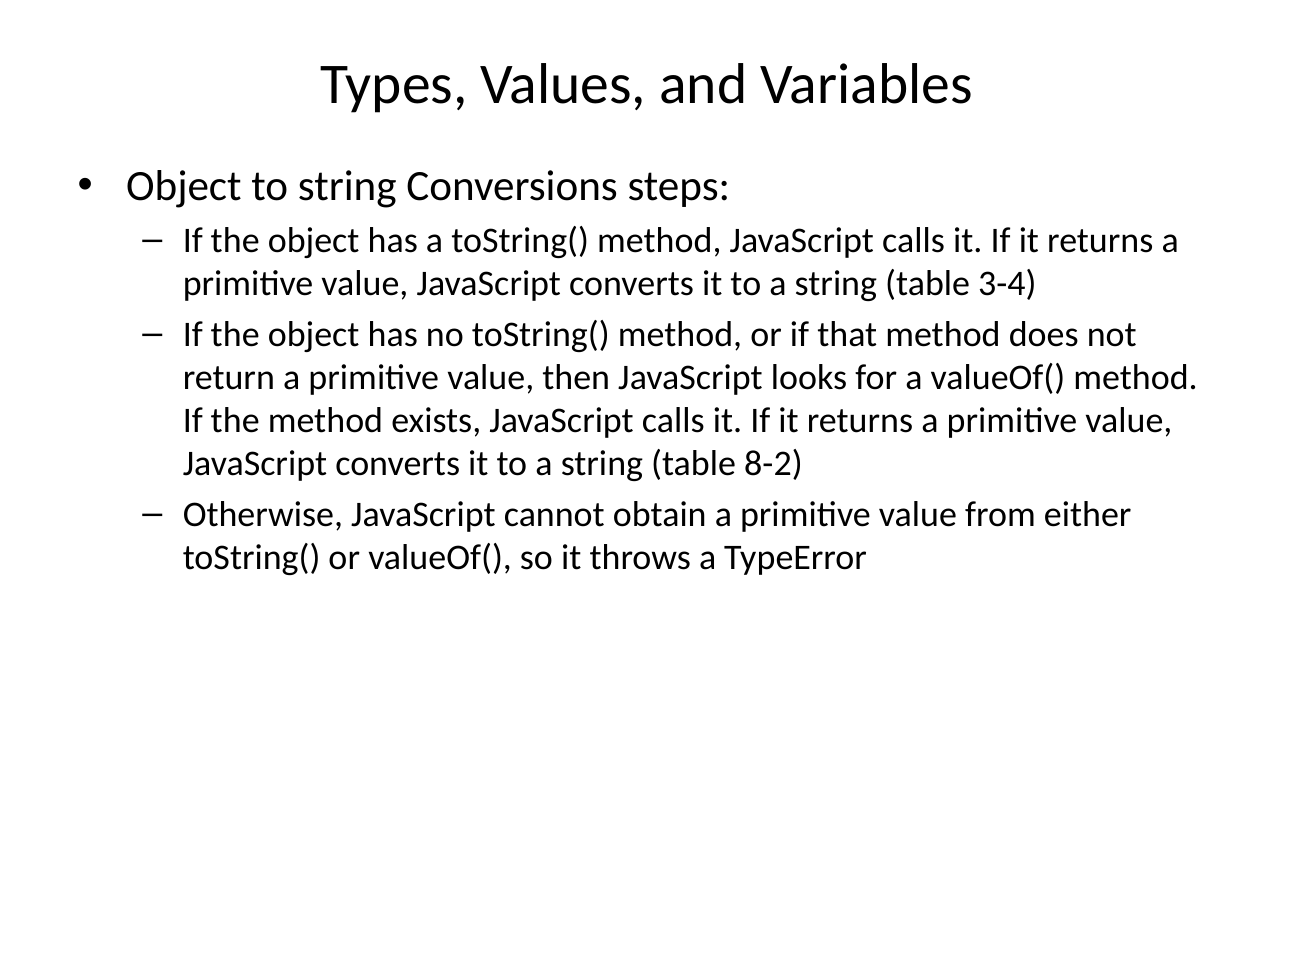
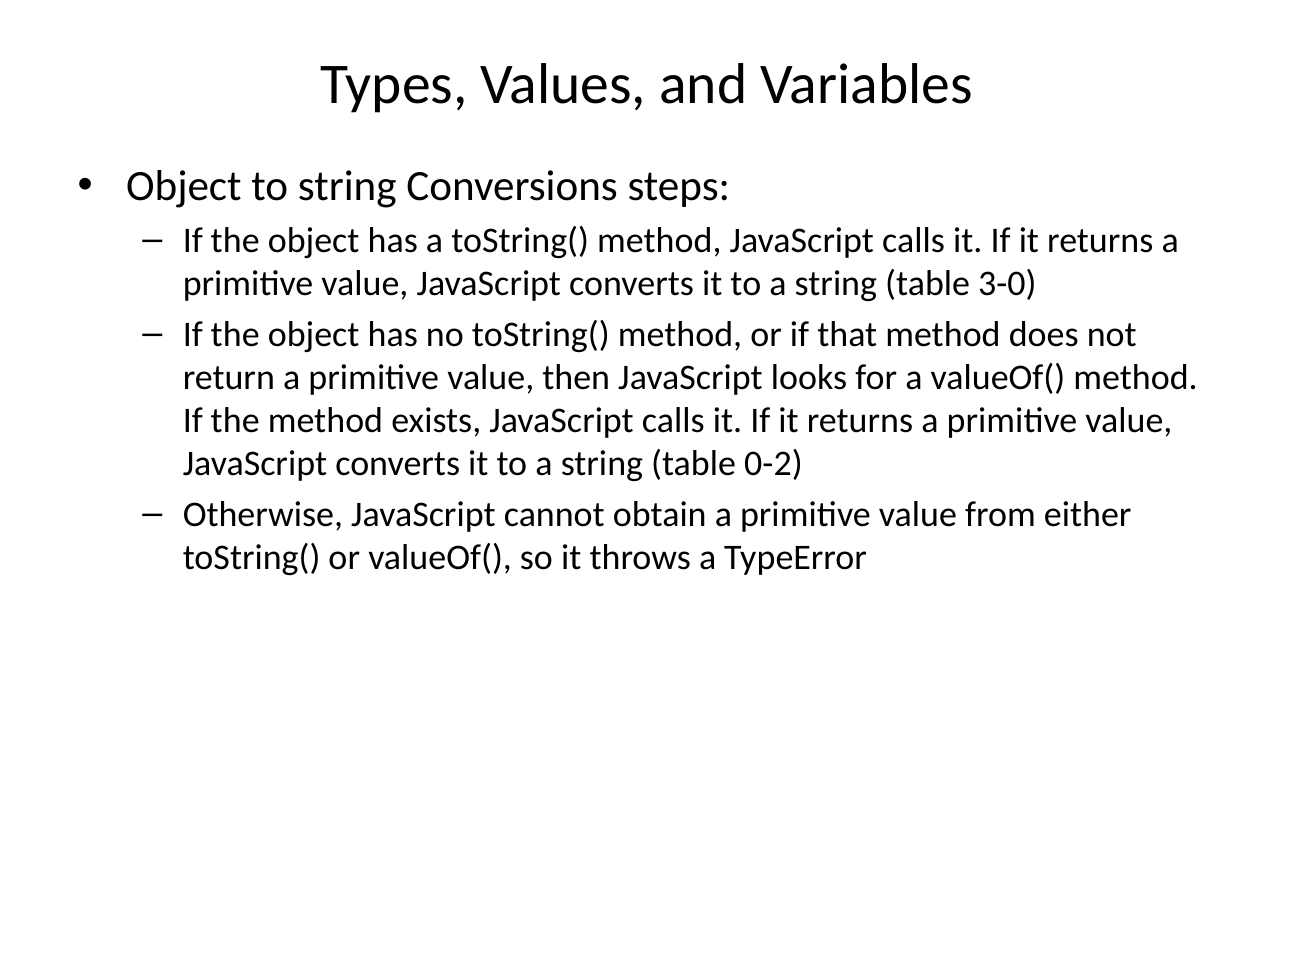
3-4: 3-4 -> 3-0 (1007, 284)
8-2: 8-2 -> 0-2 (773, 464)
